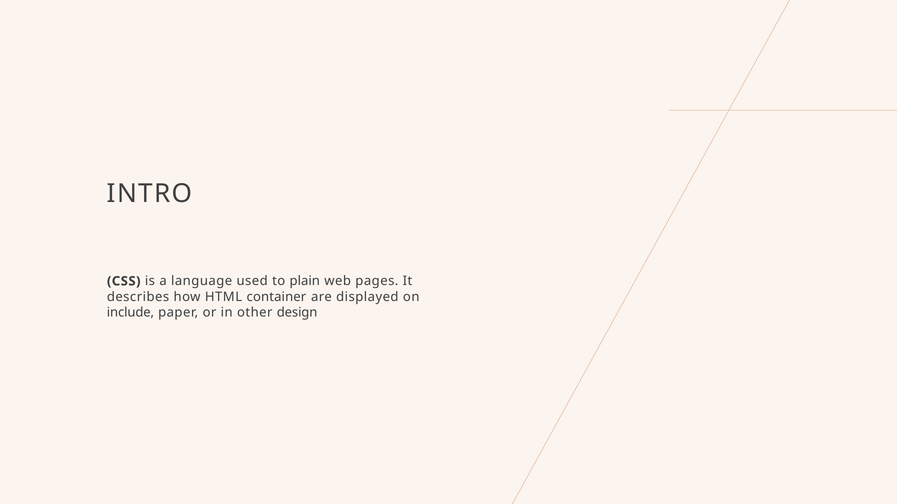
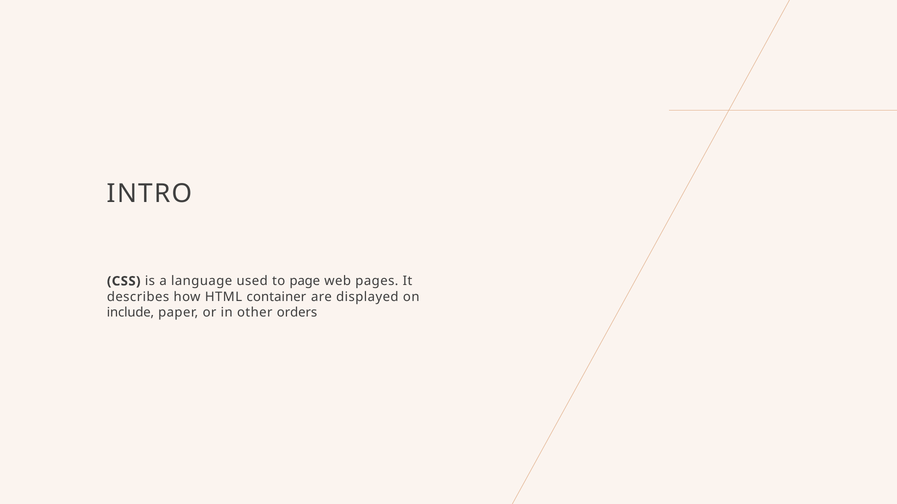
plain: plain -> page (305, 281)
design: design -> orders (297, 313)
